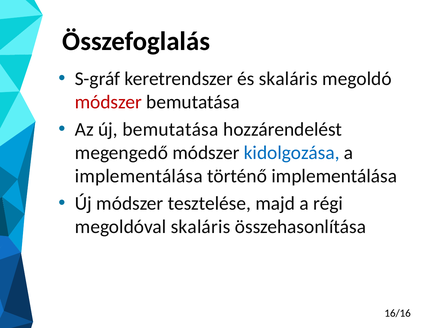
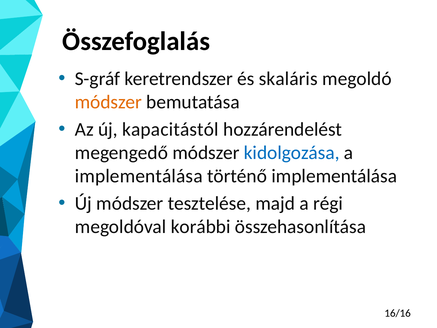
módszer colour: red -> orange (108, 102)
új bemutatása: bemutatása -> kapacitástól (170, 129)
megoldóval skaláris: skaláris -> korábbi (201, 227)
